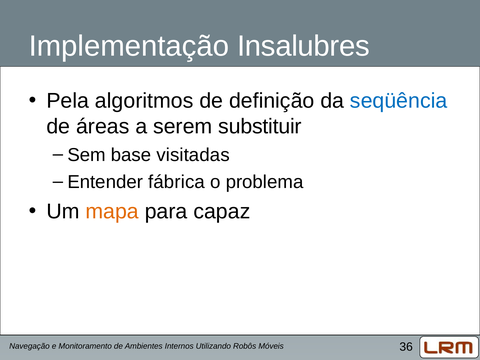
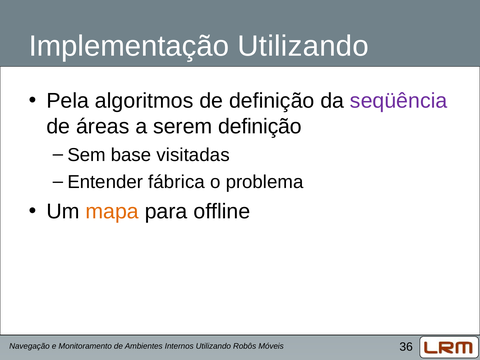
Implementação Insalubres: Insalubres -> Utilizando (303, 46)
seqüência colour: blue -> purple (399, 101)
serem substituir: substituir -> definição (260, 126)
capaz: capaz -> offline (222, 211)
